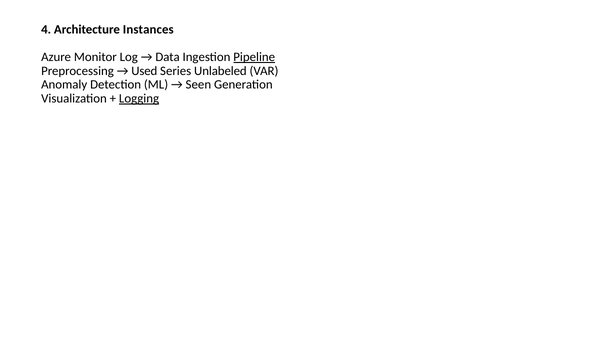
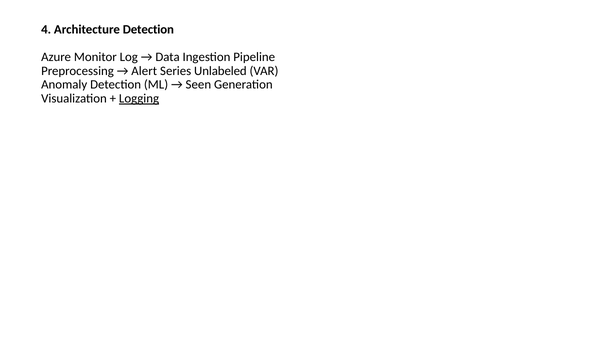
Architecture Instances: Instances -> Detection (148, 29)
Pipeline underline: present -> none (254, 57)
Used: Used -> Alert (144, 71)
